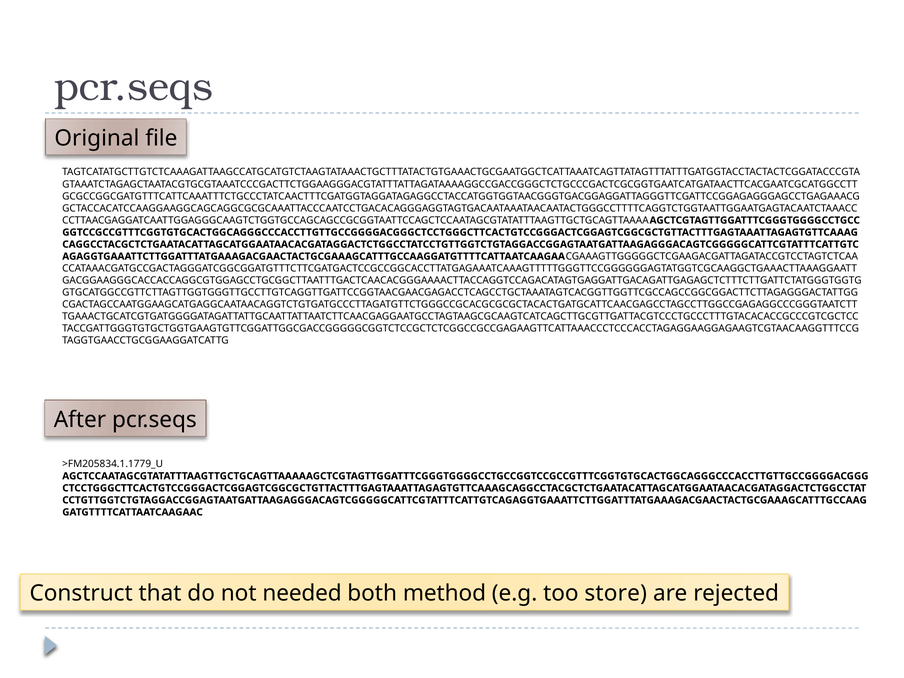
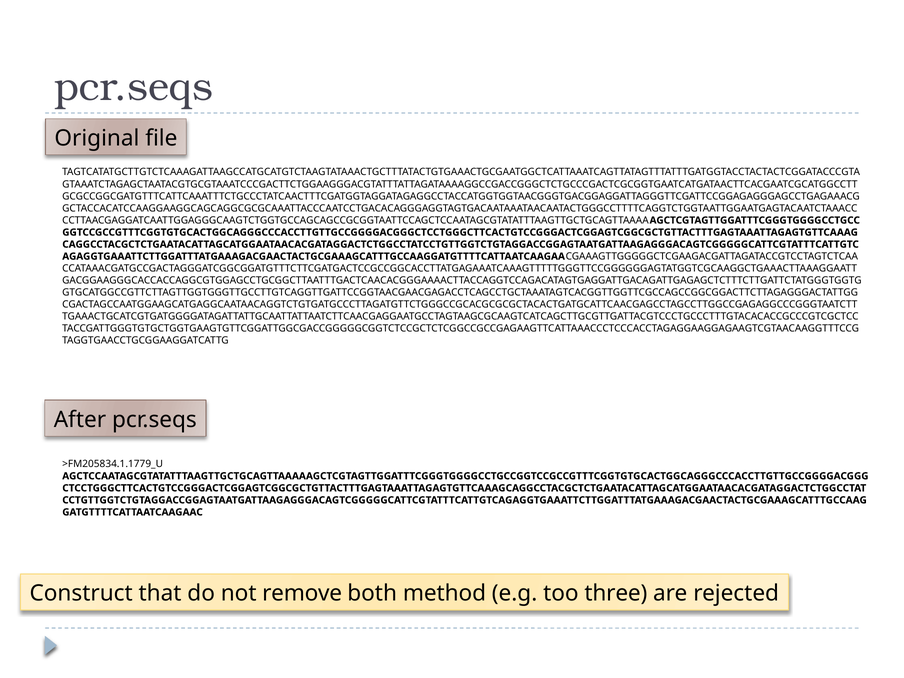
needed: needed -> remove (302, 593)
store: store -> three (616, 593)
